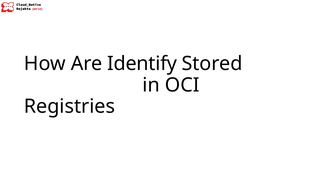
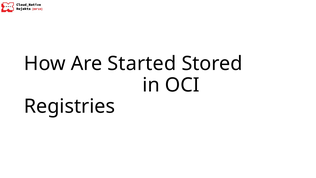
Identify: Identify -> Started (142, 64)
